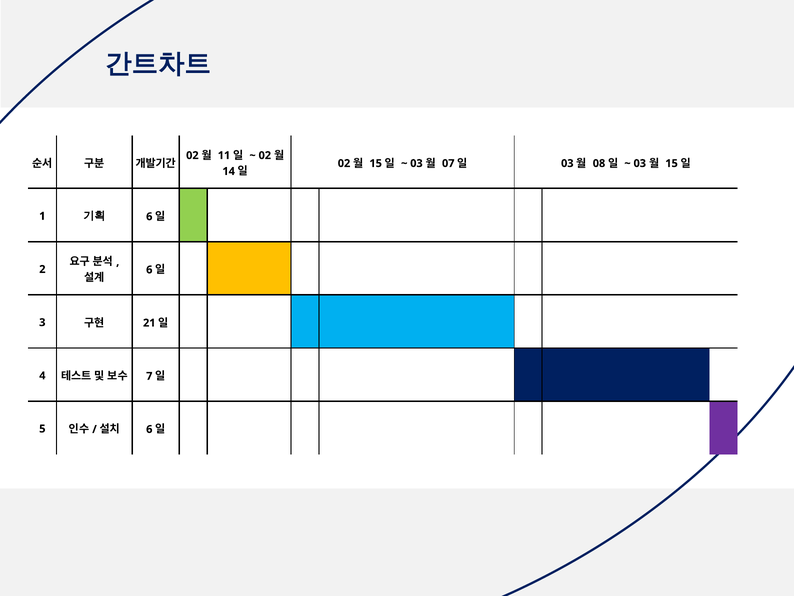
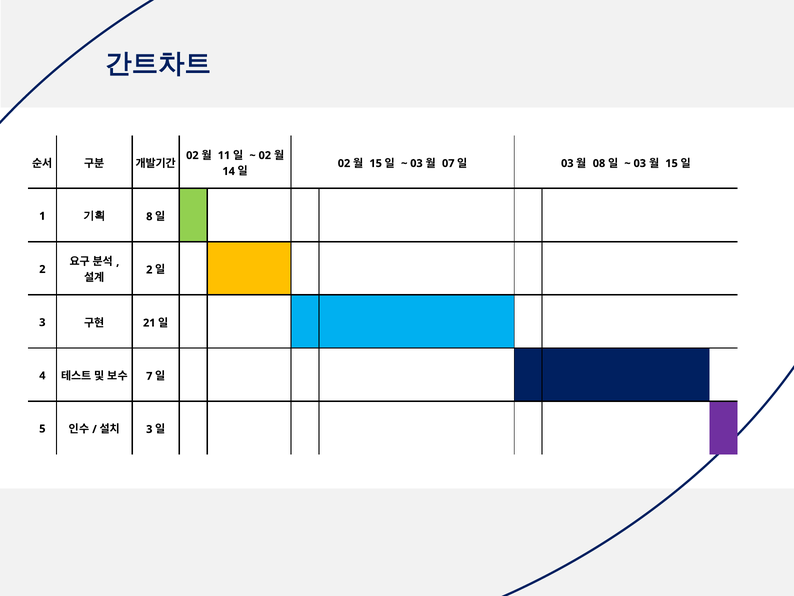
6: 6 -> 8 (149, 216)
6: 6 -> 2 (149, 270)
6: 6 -> 3 (149, 429)
